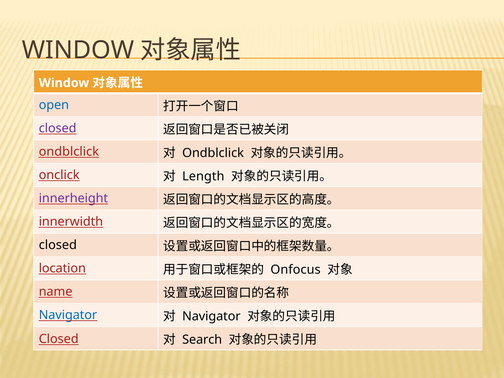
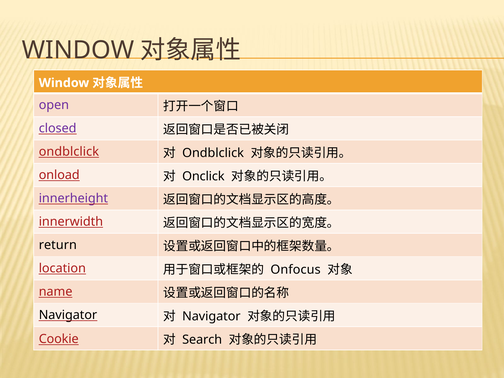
open colour: blue -> purple (54, 105)
onclick: onclick -> onload (59, 175)
Length: Length -> Onclick (203, 176)
closed: closed -> return (58, 245)
Navigator colour: blue -> black (68, 315)
Closed: Closed -> Cookie (59, 339)
